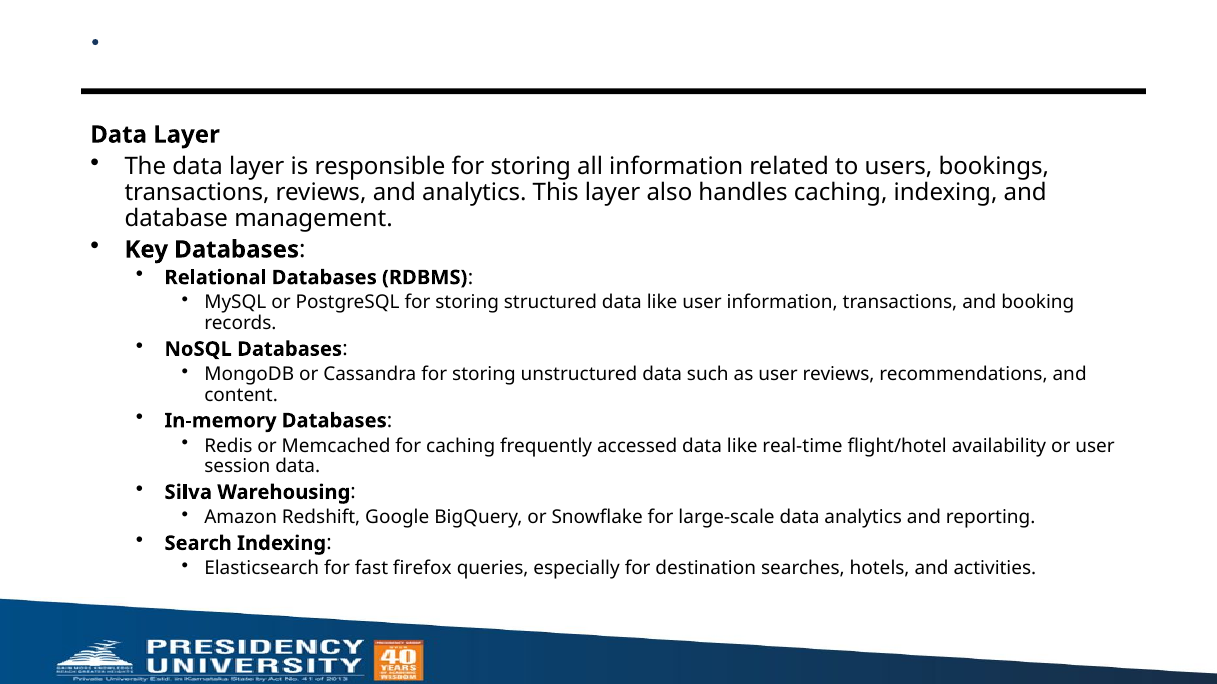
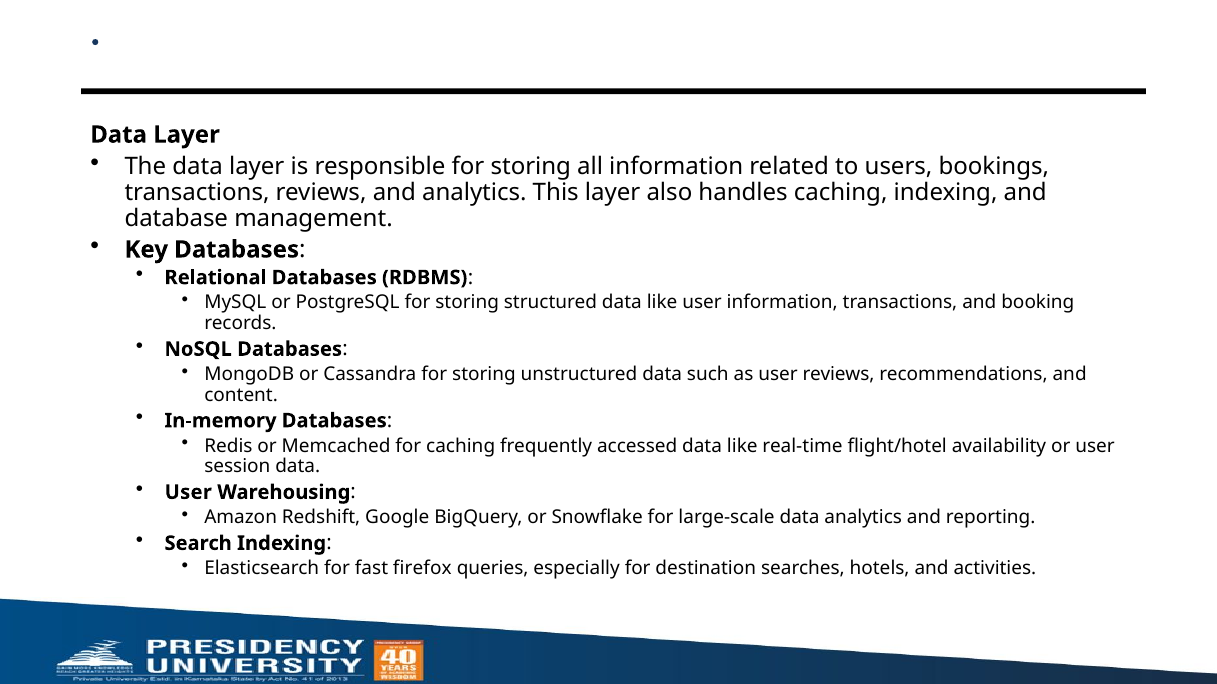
Silva: Silva -> User (188, 493)
